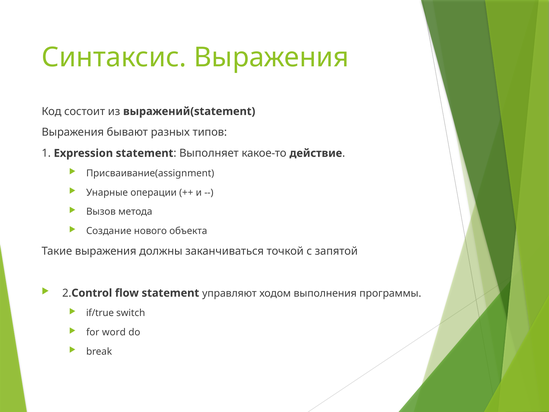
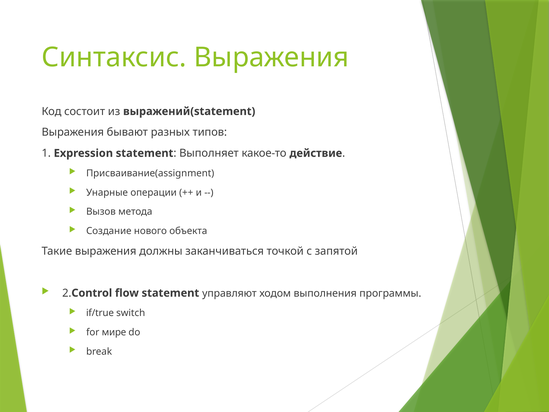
word: word -> мире (114, 332)
